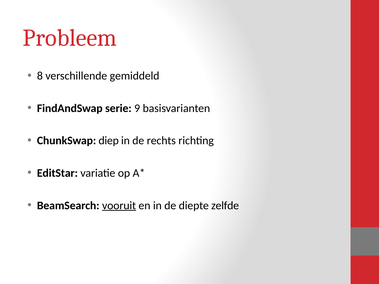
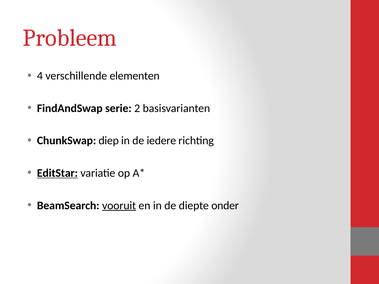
8: 8 -> 4 (40, 76)
gemiddeld: gemiddeld -> elementen (135, 76)
9: 9 -> 2 (137, 108)
rechts: rechts -> iedere (161, 141)
EditStar underline: none -> present (57, 173)
zelfde: zelfde -> onder (225, 206)
